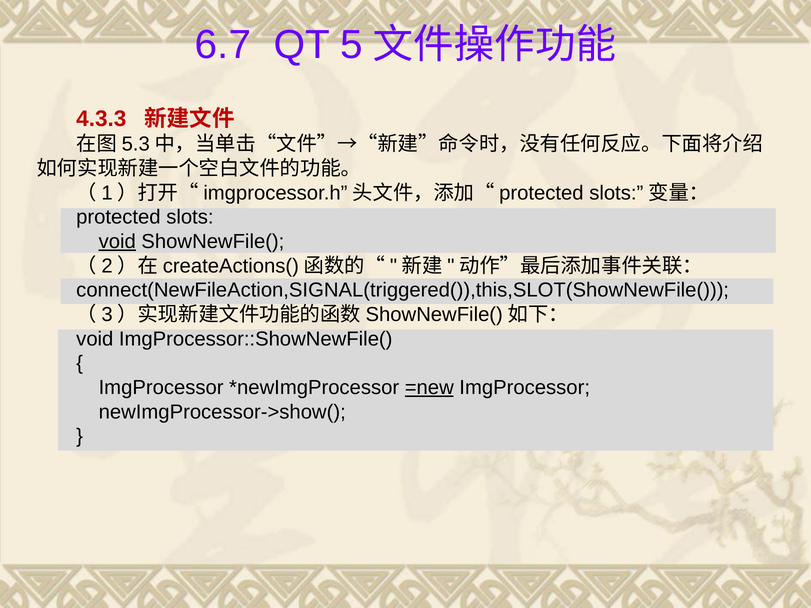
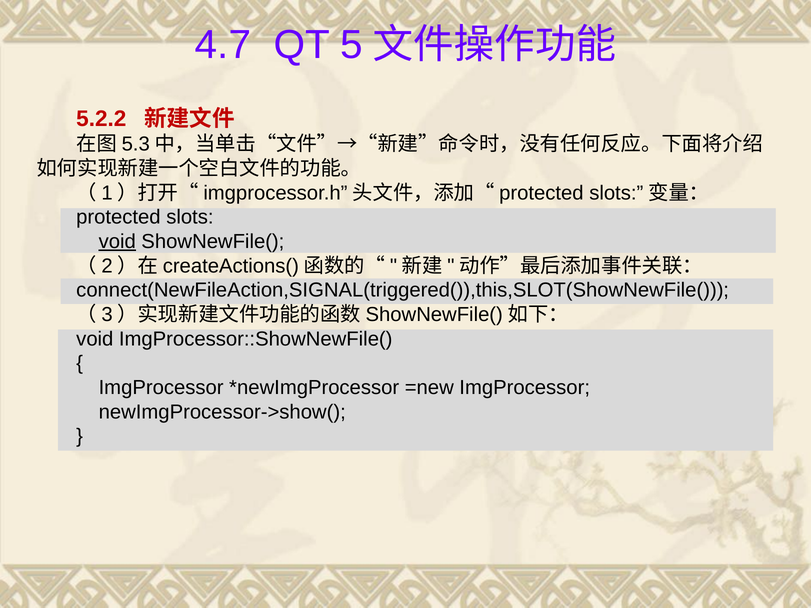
6.7: 6.7 -> 4.7 (223, 45)
4.3.3: 4.3.3 -> 5.2.2 (101, 119)
=new underline: present -> none (429, 388)
